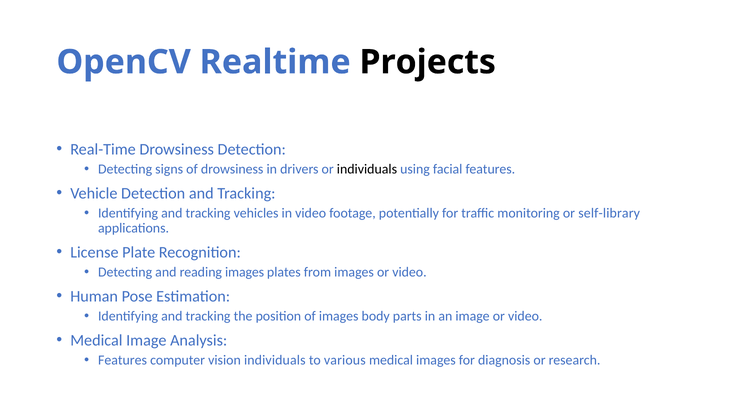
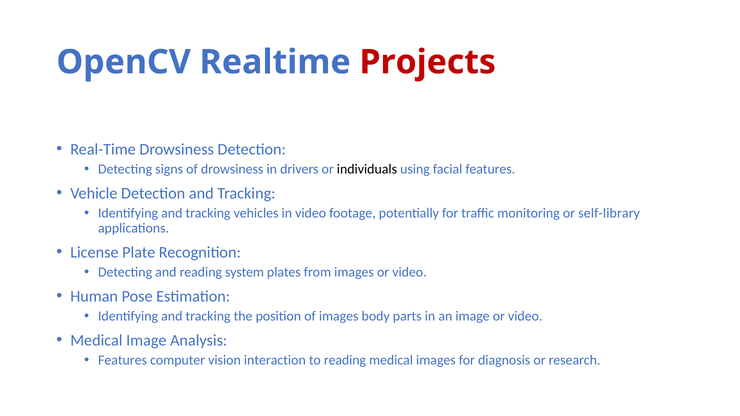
Projects colour: black -> red (428, 62)
reading images: images -> system (245, 273)
vision individuals: individuals -> interaction (275, 361)
to various: various -> reading (345, 361)
